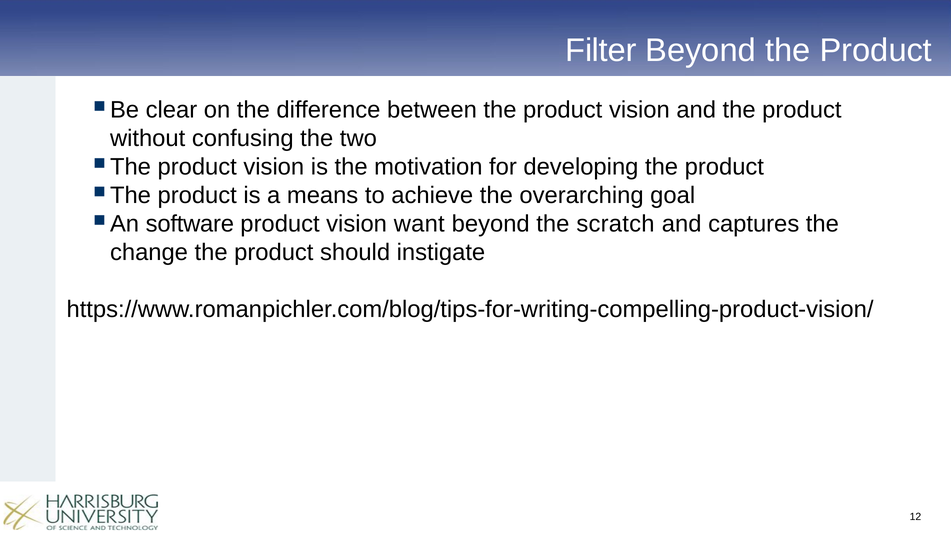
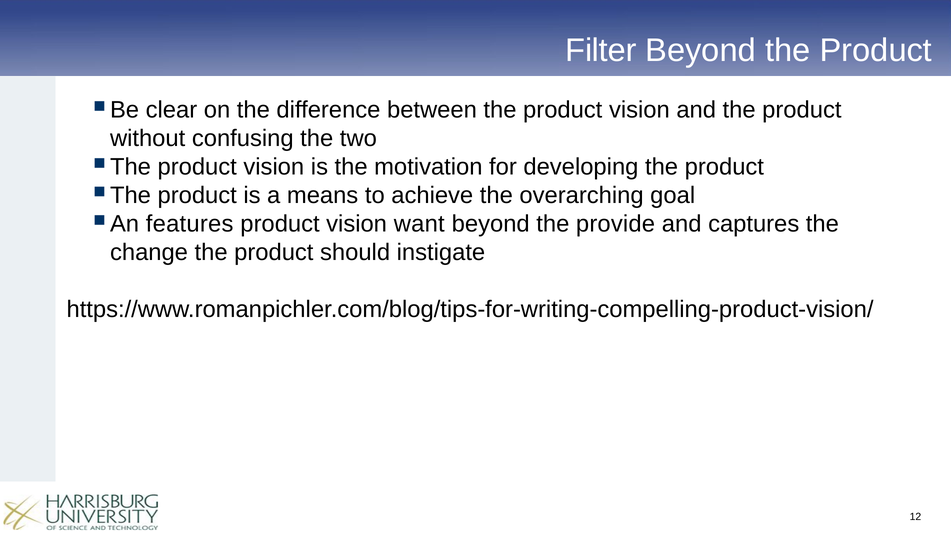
software: software -> features (190, 224)
scratch: scratch -> provide (616, 224)
